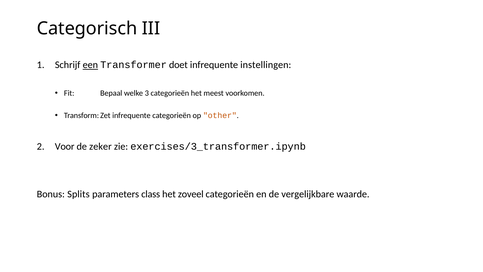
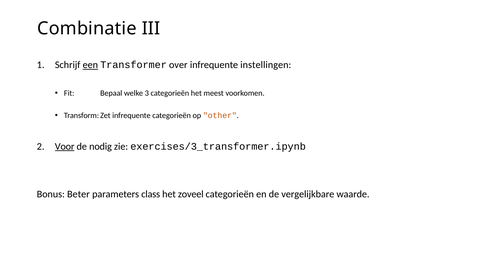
Categorisch: Categorisch -> Combinatie (87, 29)
doet: doet -> over (178, 65)
Voor underline: none -> present (65, 146)
zeker: zeker -> nodig (101, 146)
Splits: Splits -> Beter (78, 194)
